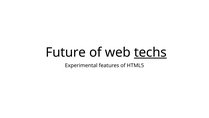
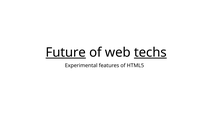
Future underline: none -> present (66, 52)
